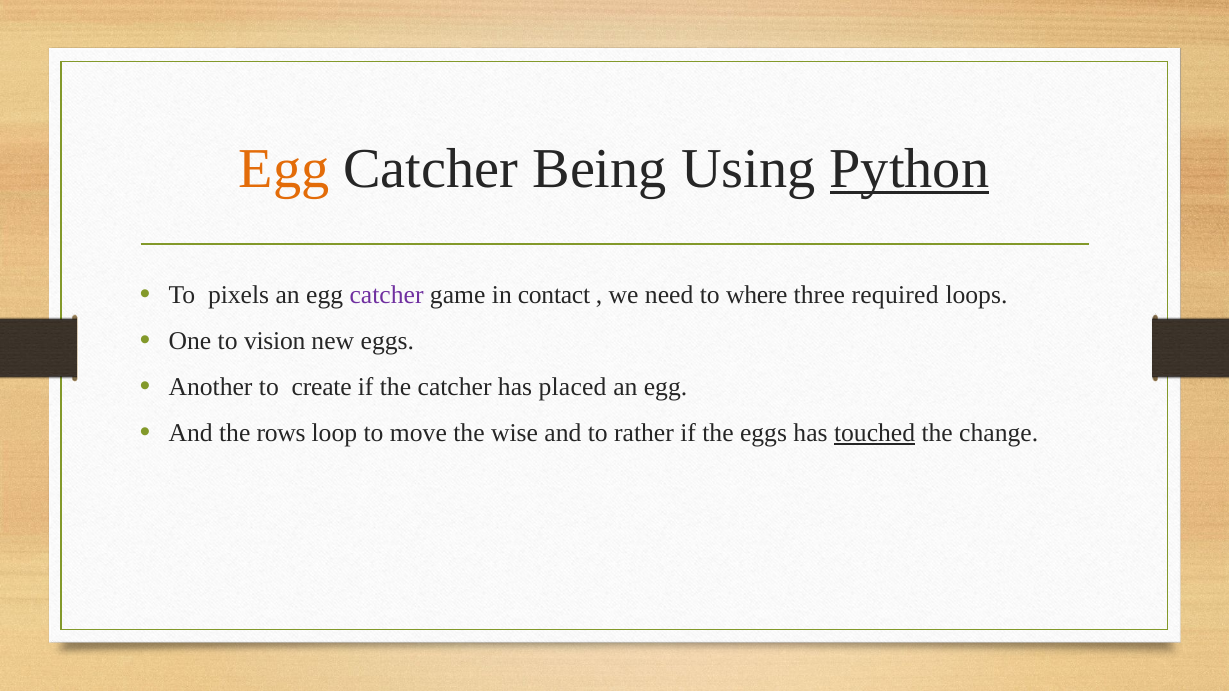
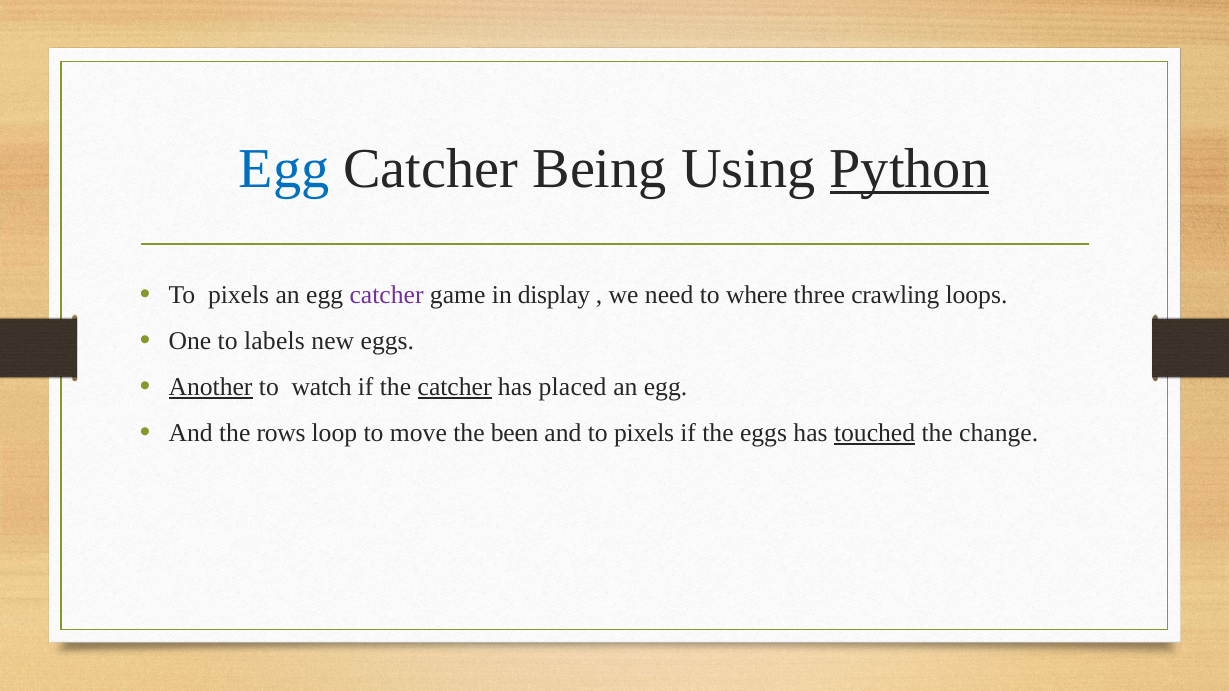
Egg colour: orange -> blue (284, 169)
contact: contact -> display (554, 295)
required: required -> crawling (895, 295)
vision: vision -> labels (274, 341)
Another underline: none -> present (211, 387)
create: create -> watch (322, 387)
catcher underline: none -> present (455, 387)
wise: wise -> been (515, 433)
and to rather: rather -> pixels (644, 433)
